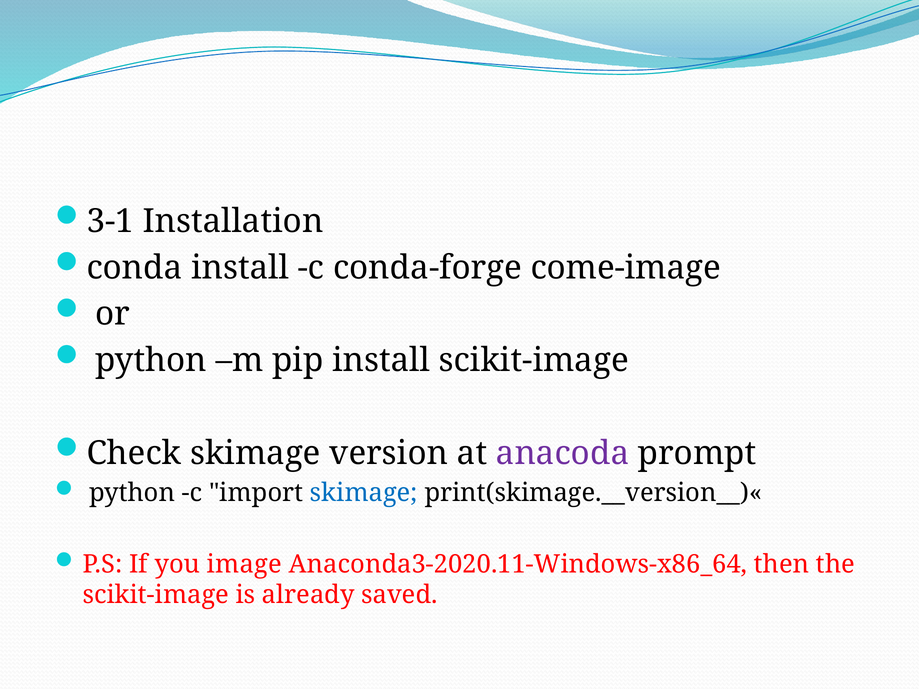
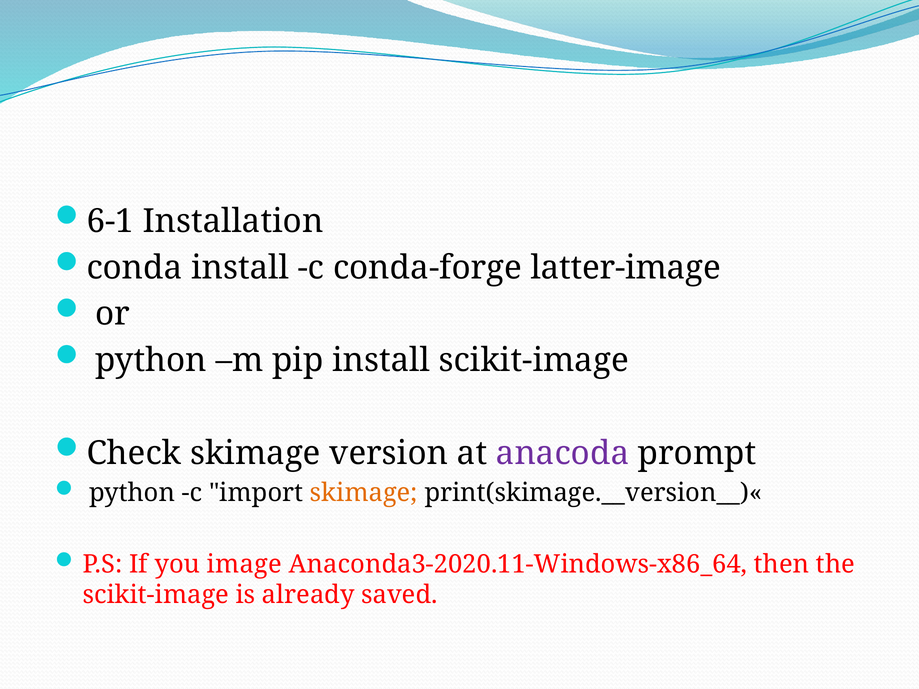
3-1: 3-1 -> 6-1 (110, 221)
come-image: come-image -> latter-image (626, 268)
skimage colour: blue -> orange (364, 493)
